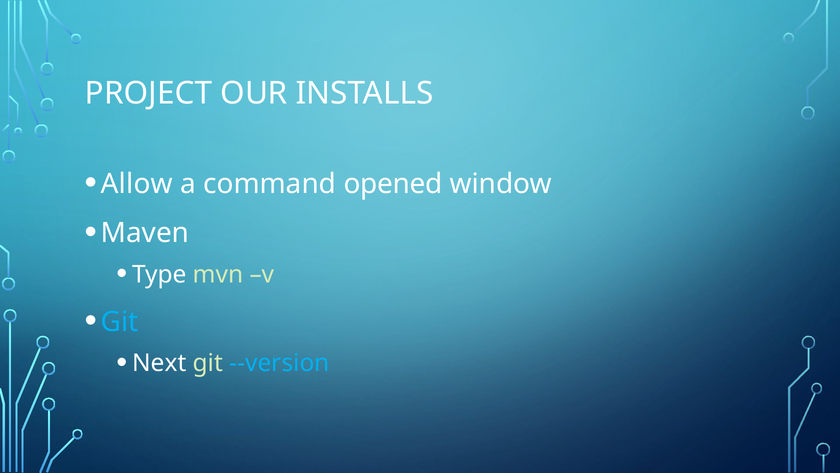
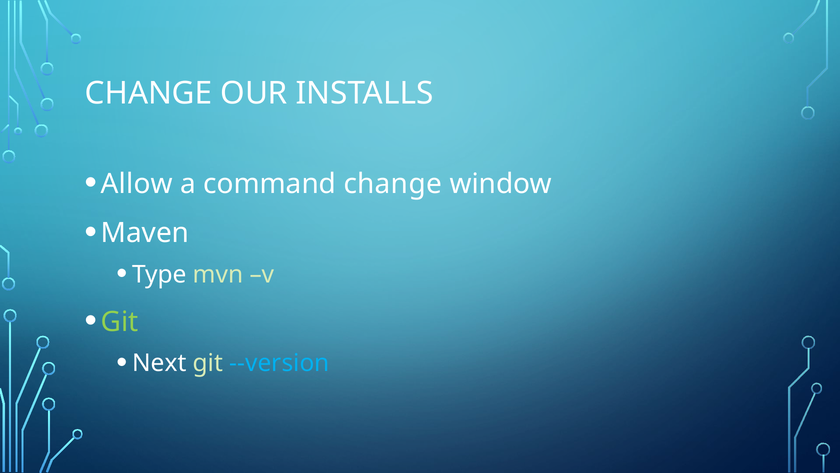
PROJECT: PROJECT -> CHANGE (149, 93)
command opened: opened -> change (393, 184)
Git colour: light blue -> light green (120, 321)
